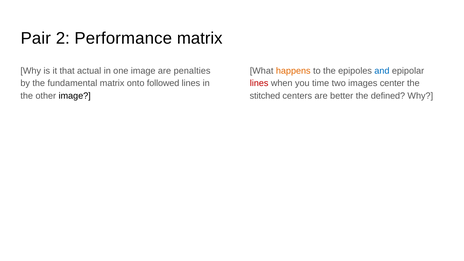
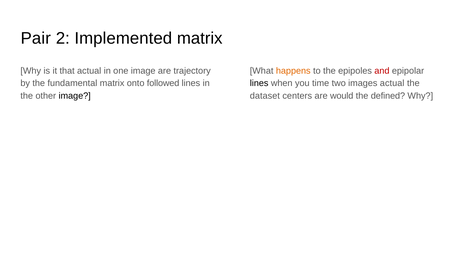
Performance: Performance -> Implemented (123, 38)
penalties: penalties -> trajectory (192, 71)
and colour: blue -> red (382, 71)
lines colour: red -> black (259, 83)
images center: center -> actual (392, 83)
stitched: stitched -> dataset (265, 96)
better: better -> would (342, 96)
